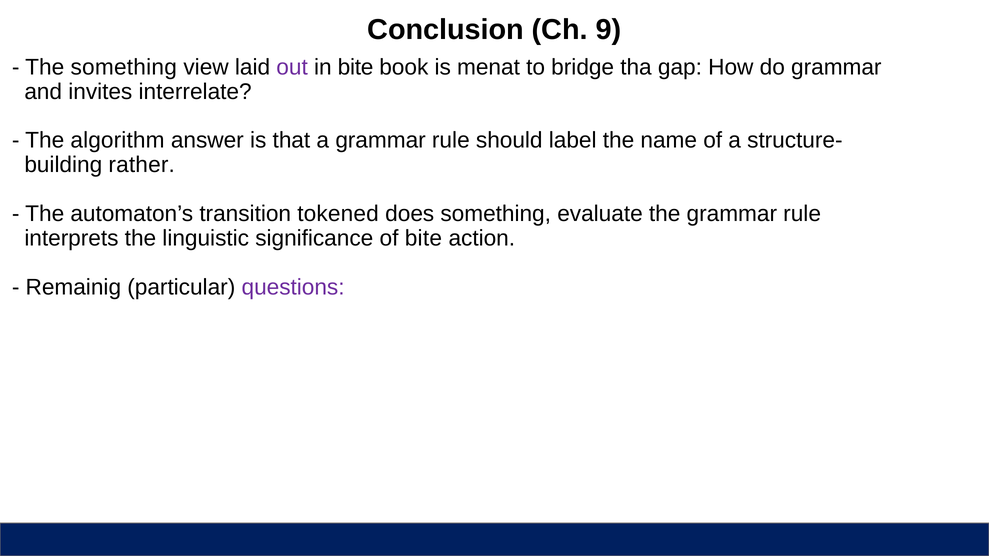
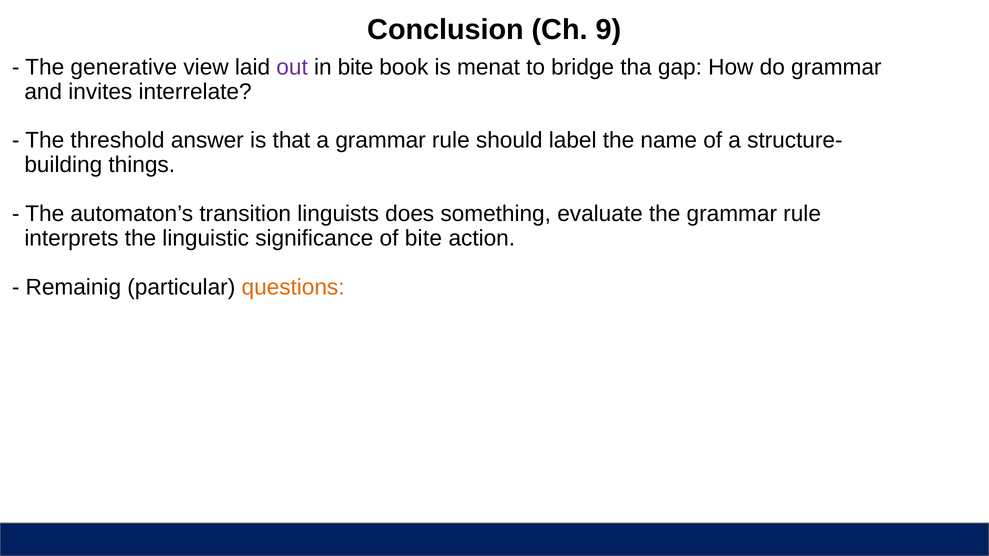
The something: something -> generative (124, 67)
algorithm: algorithm -> threshold (117, 141)
rather: rather -> things (142, 165)
tokened: tokened -> linguists (338, 214)
questions colour: purple -> orange (293, 287)
